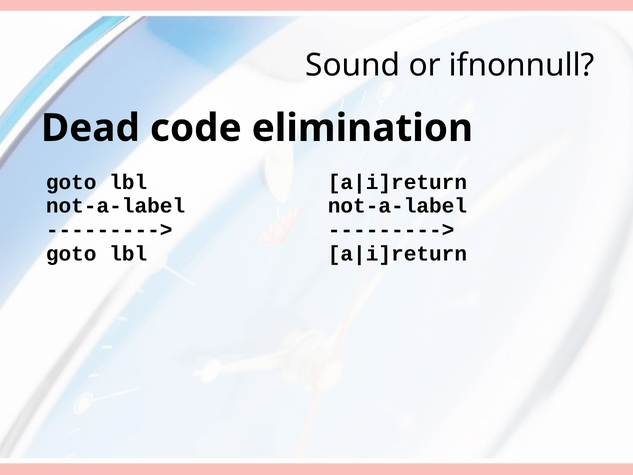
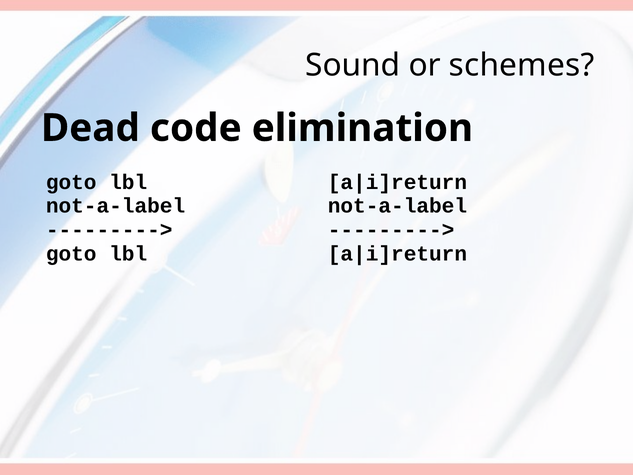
ifnonnull: ifnonnull -> schemes (522, 65)
